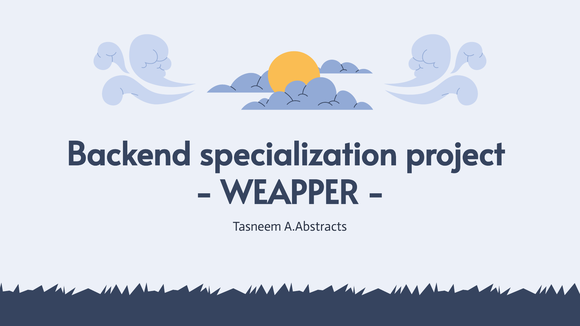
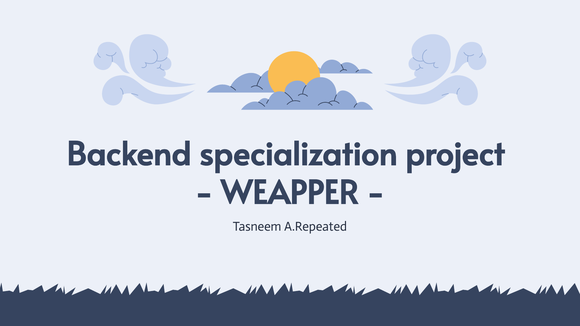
A.Abstracts: A.Abstracts -> A.Repeated (316, 227)
